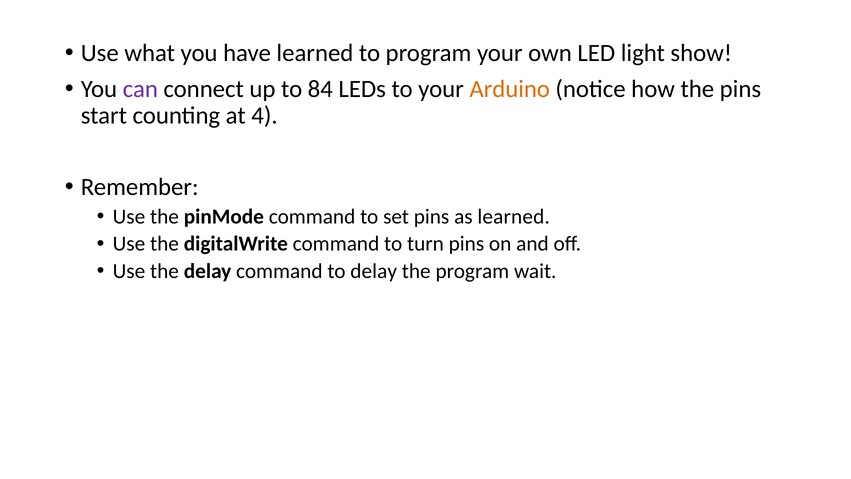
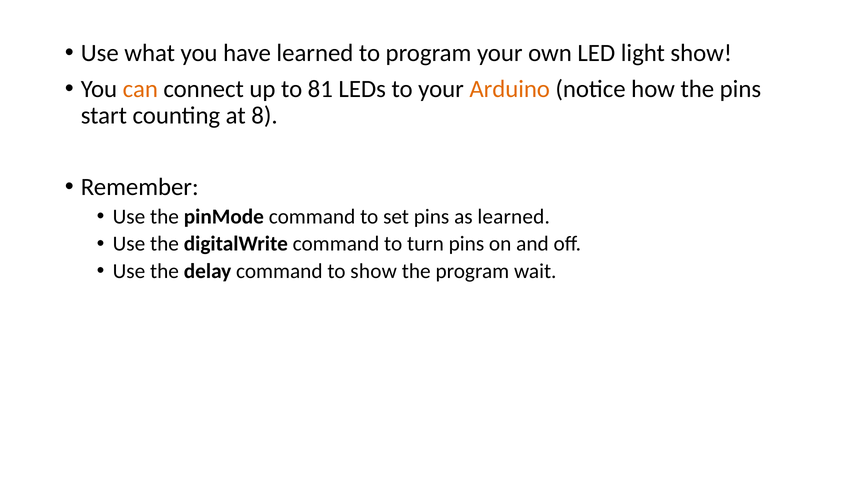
can colour: purple -> orange (140, 89)
84: 84 -> 81 (320, 89)
4: 4 -> 8 (264, 116)
to delay: delay -> show (374, 271)
